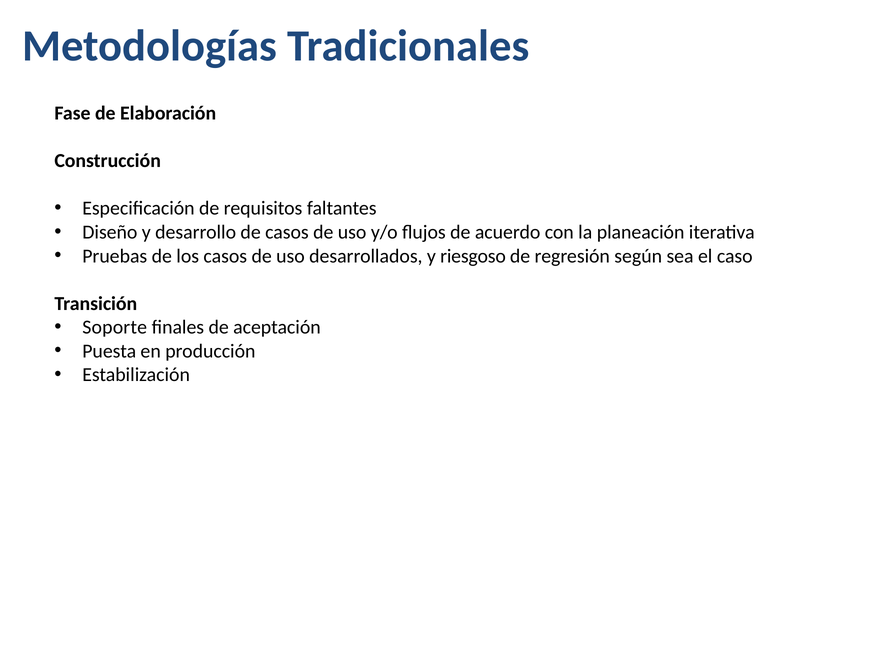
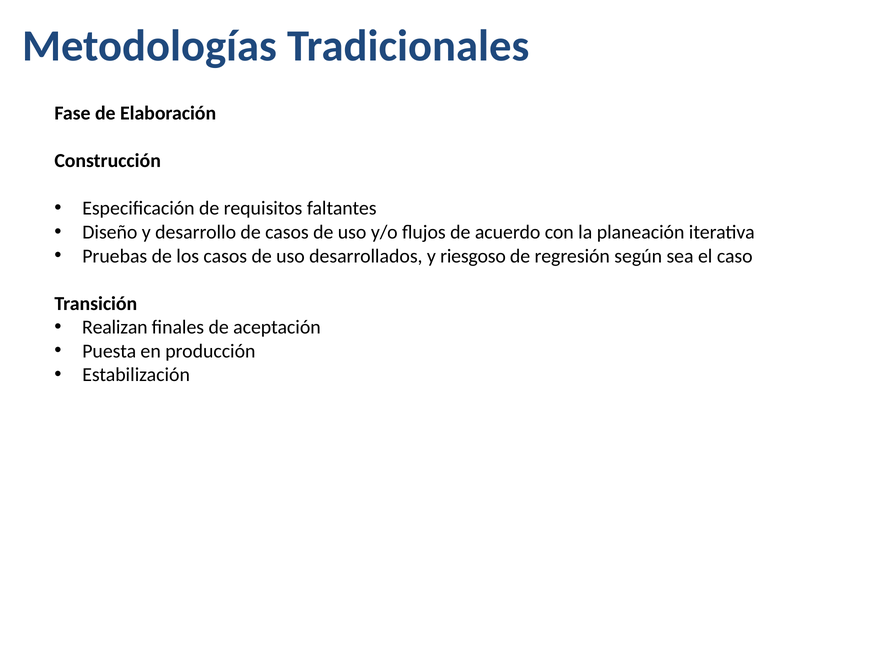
Soporte: Soporte -> Realizan (115, 328)
